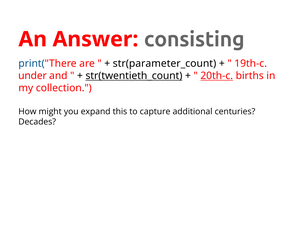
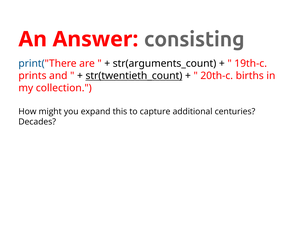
str(parameter_count: str(parameter_count -> str(arguments_count (165, 64)
under: under -> prints (32, 76)
20th-c underline: present -> none (217, 76)
